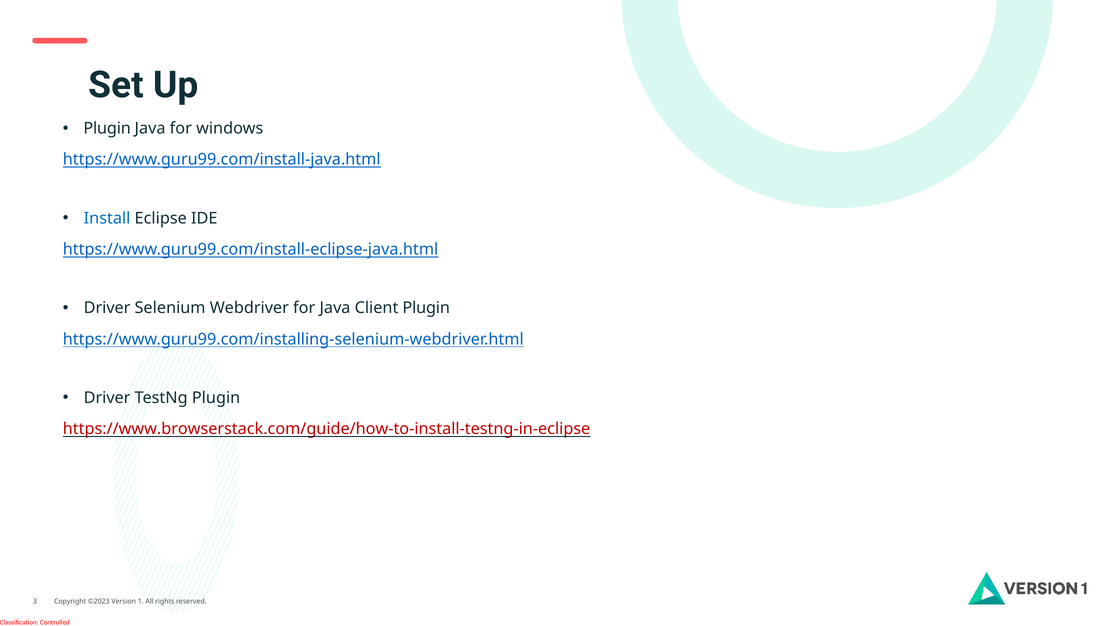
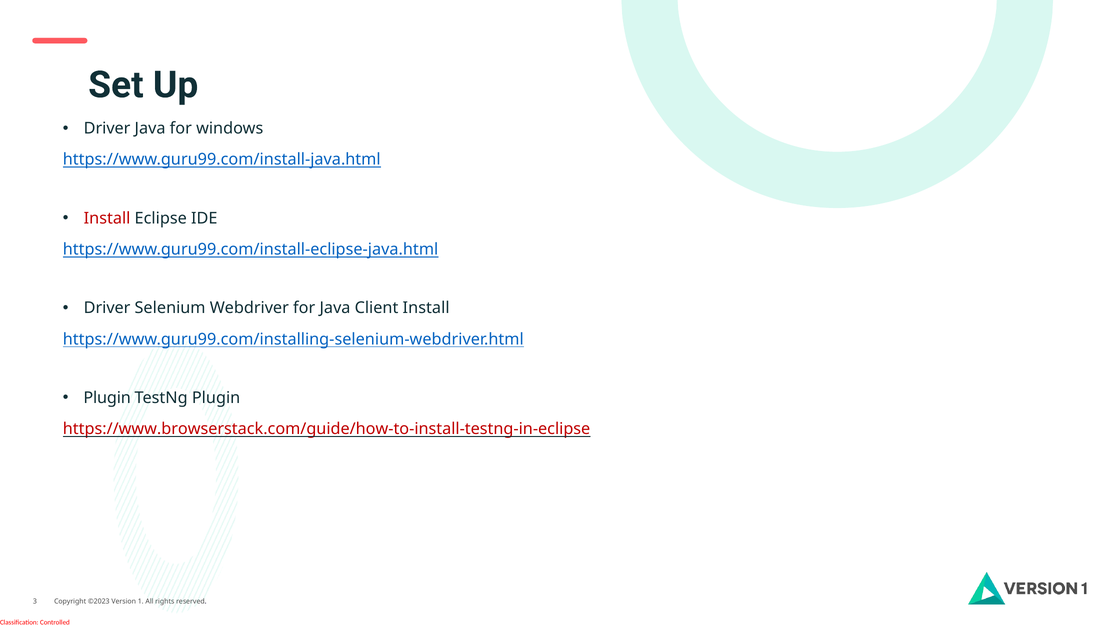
Plugin: Plugin -> Driver (107, 129)
Install colour: blue -> red (107, 218)
Client Plugin: Plugin -> Install (426, 308)
Driver: Driver -> Plugin (107, 398)
